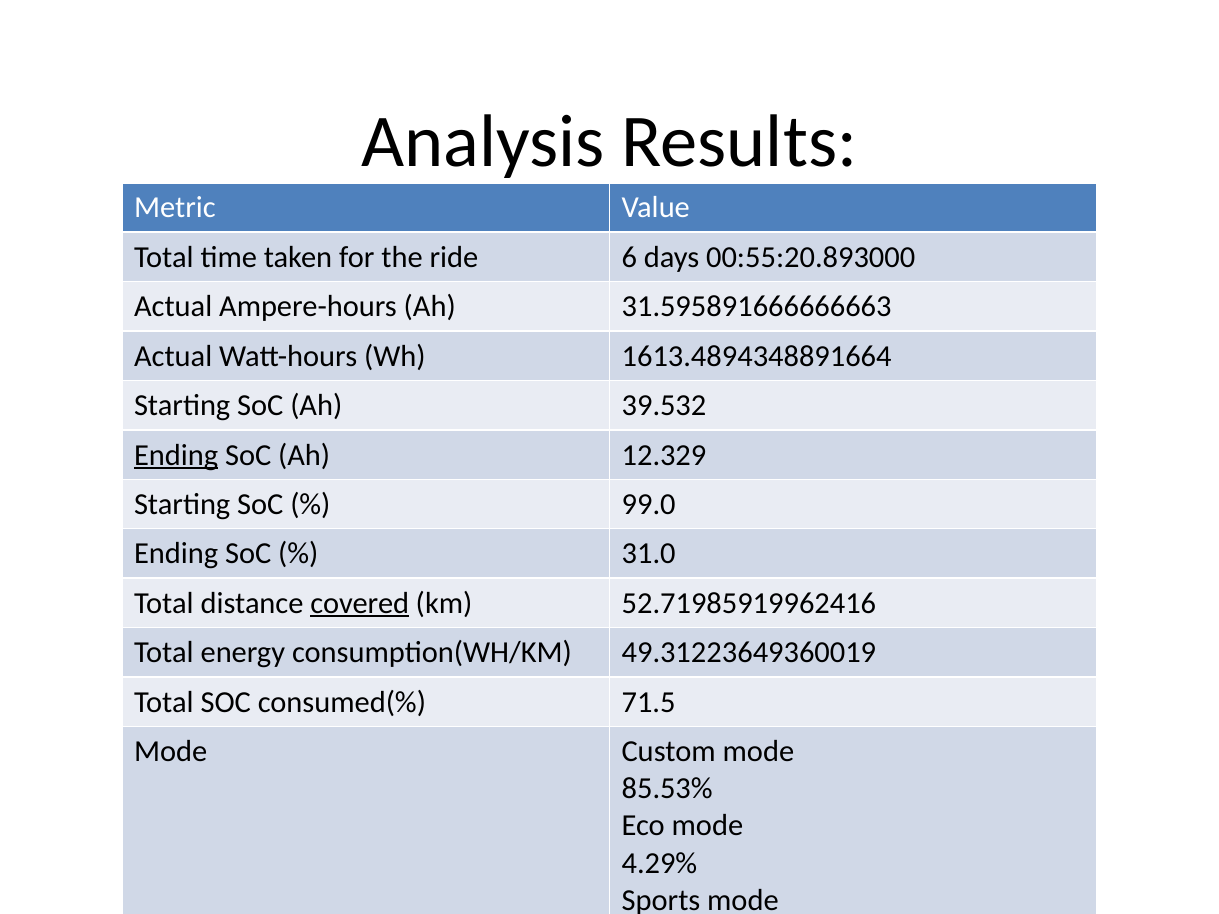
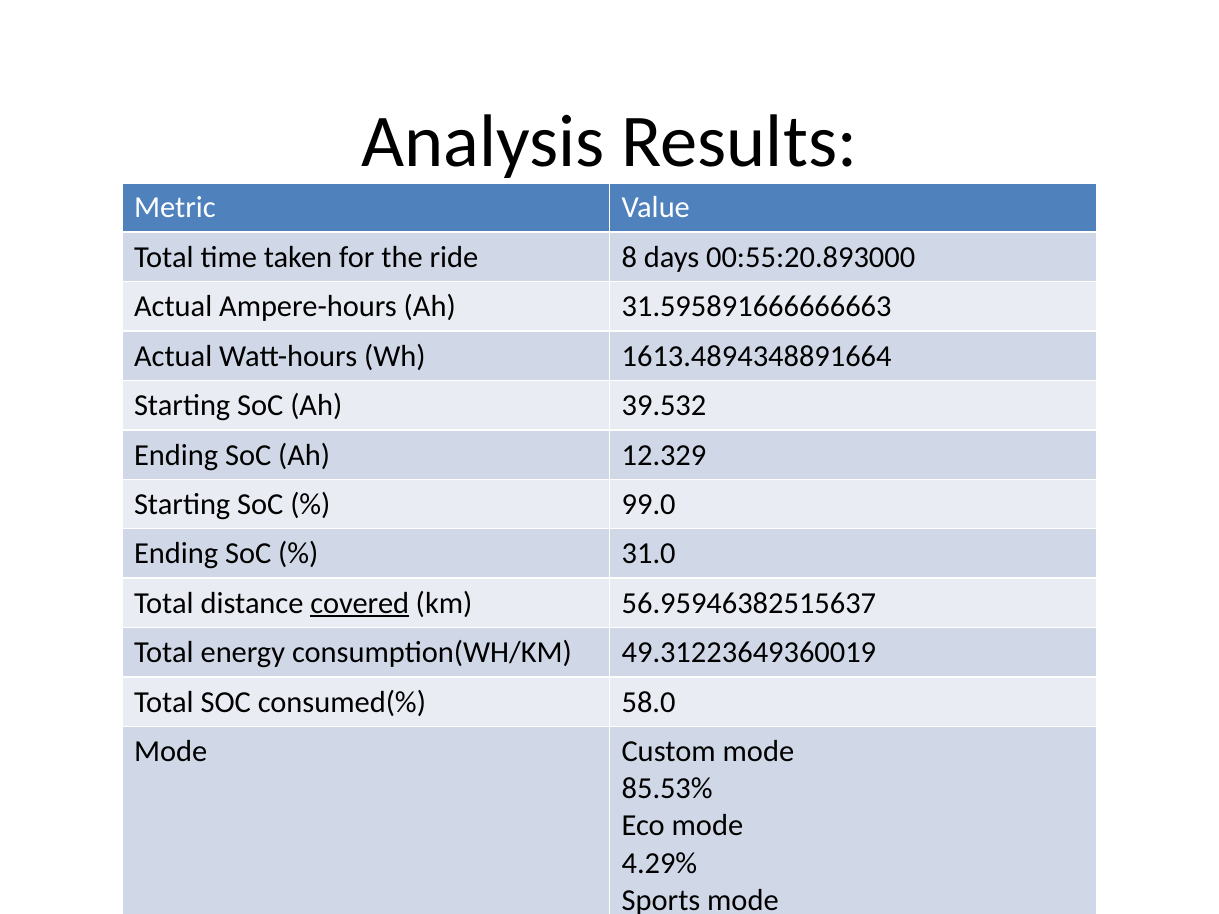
6: 6 -> 8 (629, 257)
Ending underline: present -> none (176, 455)
52.71985919962416: 52.71985919962416 -> 56.95946382515637 (749, 603)
71.5: 71.5 -> 58.0 (649, 702)
